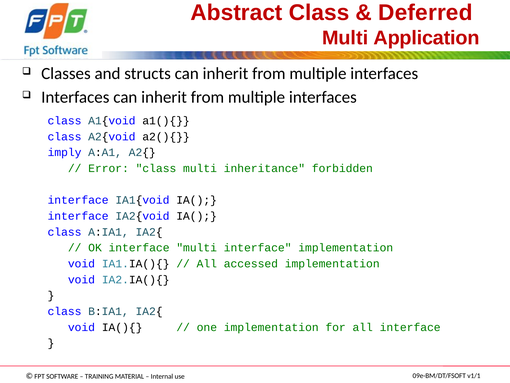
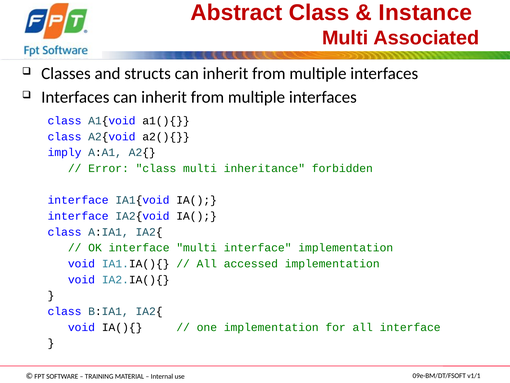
Deferred: Deferred -> Instance (425, 13)
Application: Application -> Associated (426, 38)
